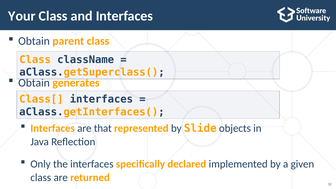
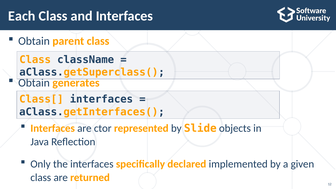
Your: Your -> Each (22, 16)
that: that -> ctor (103, 128)
